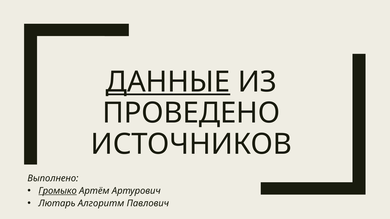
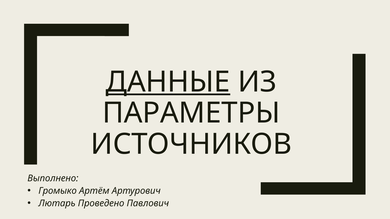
ПРОВЕДЕНО: ПРОВЕДЕНО -> ПАРАМЕТРЫ (191, 113)
Громыко underline: present -> none (58, 191)
Алгоритм: Алгоритм -> Проведено (101, 204)
